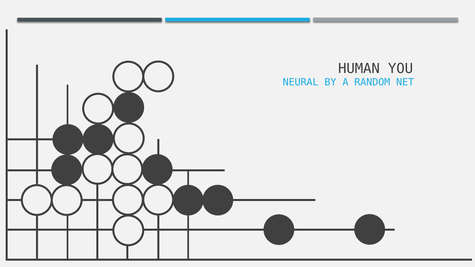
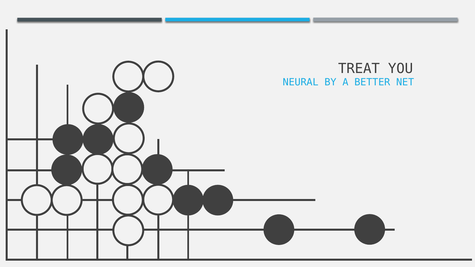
HUMAN: HUMAN -> TREAT (359, 69)
RANDOM: RANDOM -> BETTER (372, 82)
